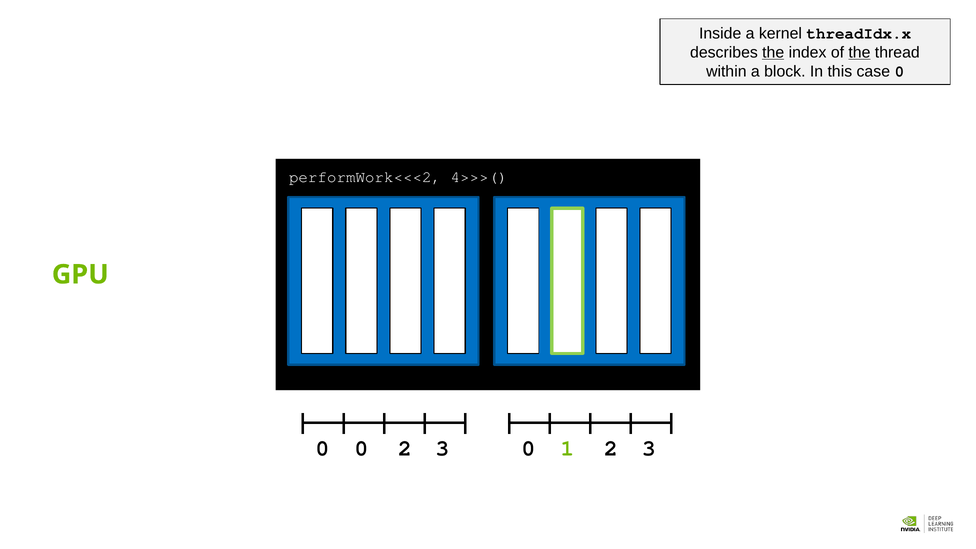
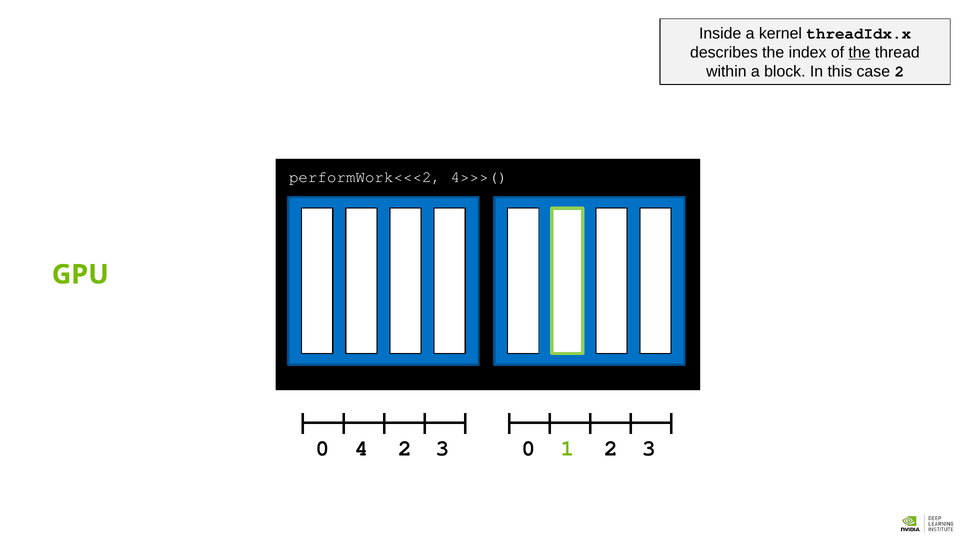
the underline: present -> none (773, 52)
case 0: 0 -> 2 (899, 71)
0 0: 0 -> 4 (361, 448)
